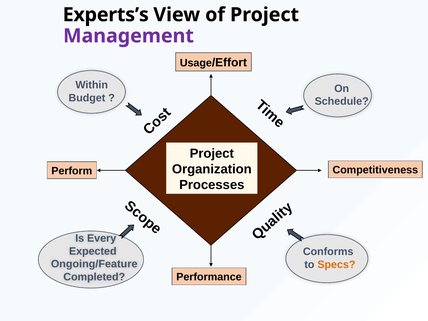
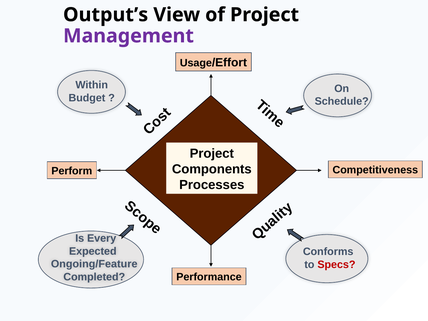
Experts’s: Experts’s -> Output’s (106, 15)
Organization: Organization -> Components (212, 169)
Specs colour: orange -> red (336, 265)
